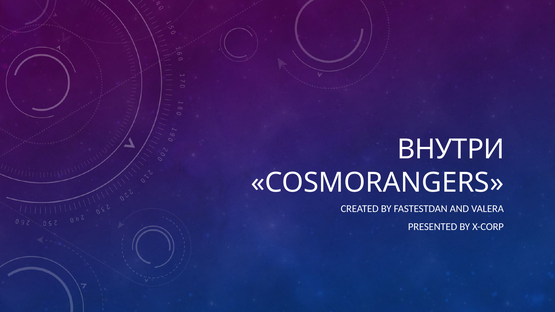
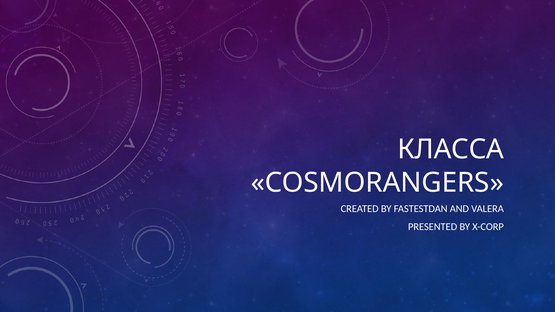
ВНУТРИ: ВНУТРИ -> КЛАССА (451, 150)
